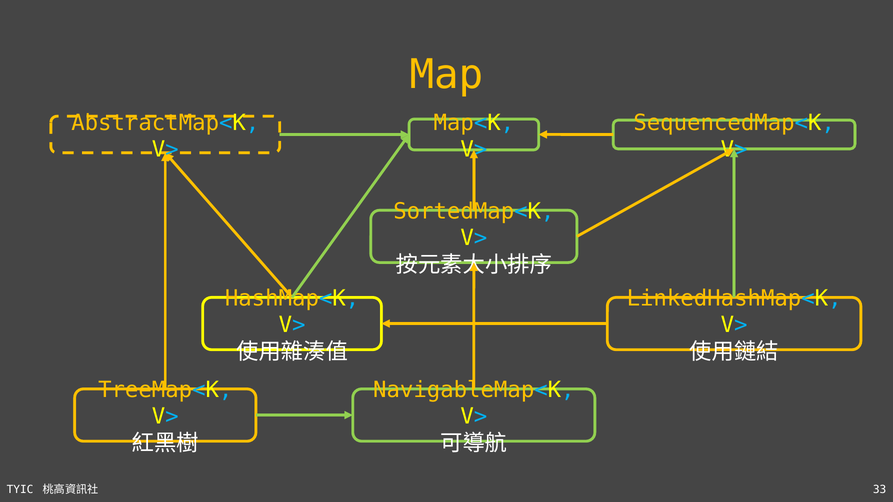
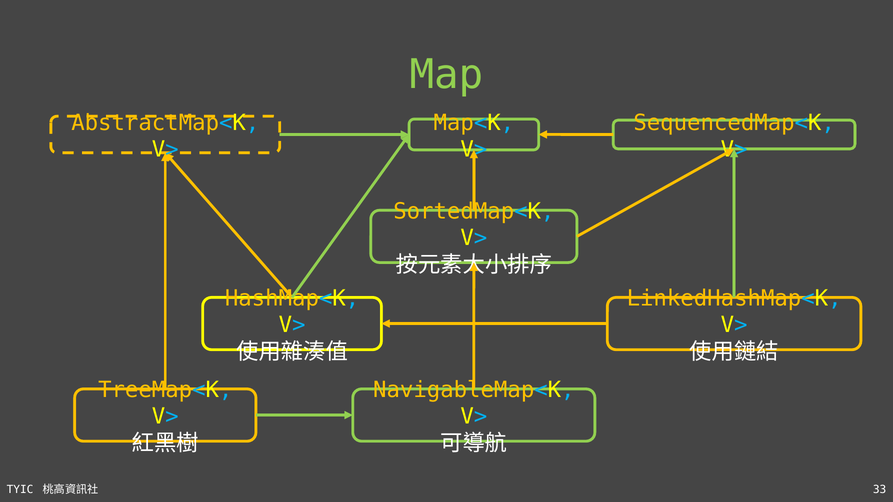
Map colour: yellow -> light green (446, 75)
